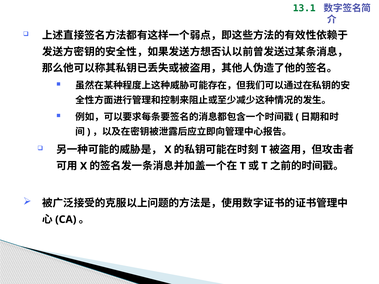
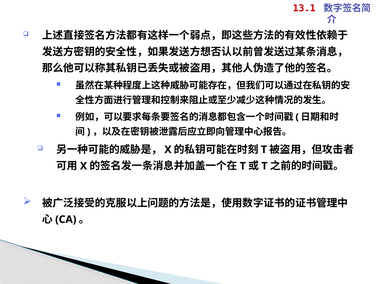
13.1 colour: green -> red (304, 8)
